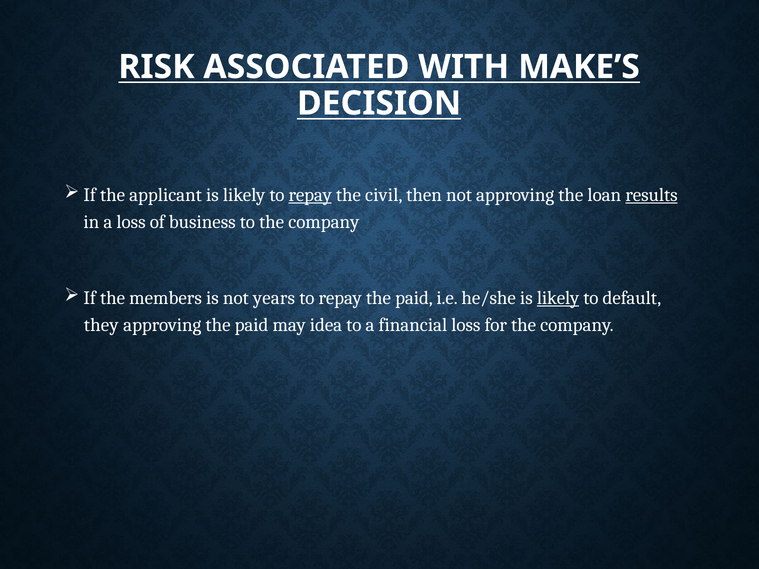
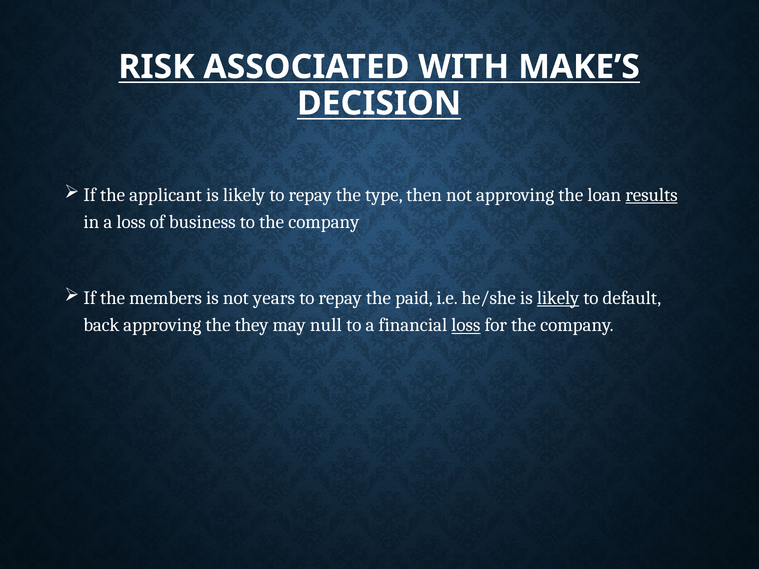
repay underline: present -> none (310, 195)
civil: civil -> type (384, 195)
they: they -> back (101, 325)
approving the paid: paid -> they (252, 325)
idea: idea -> null (326, 325)
loss underline: none -> present (466, 325)
